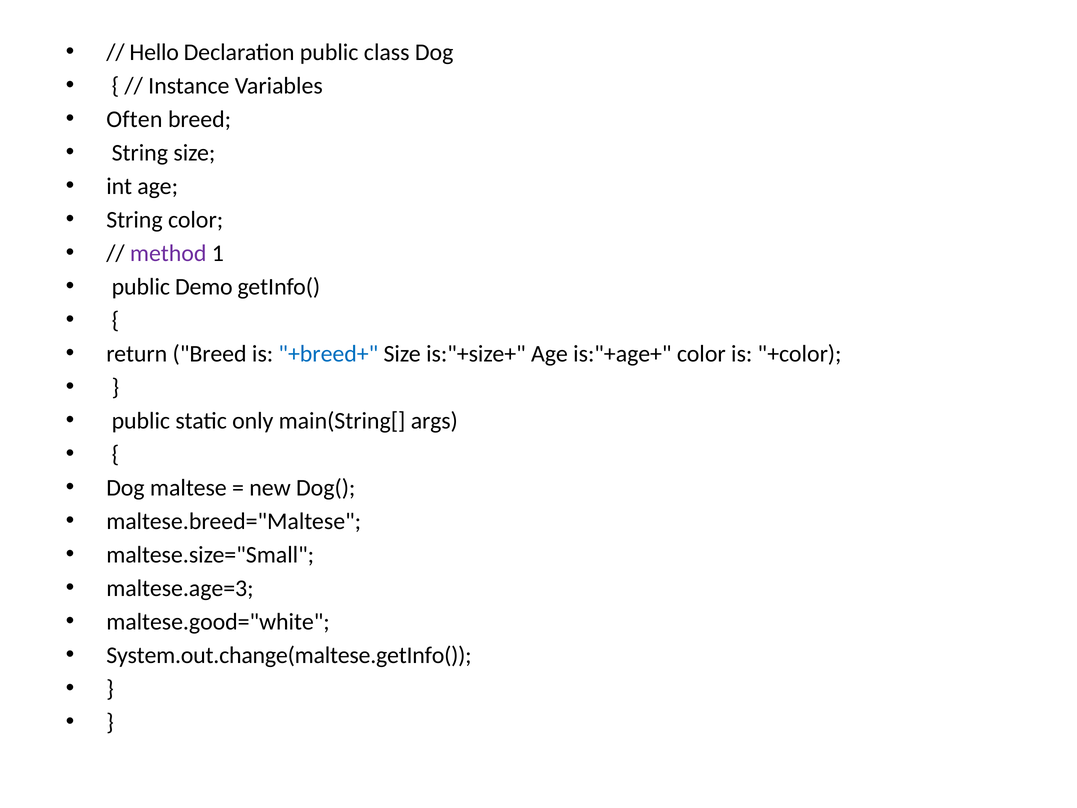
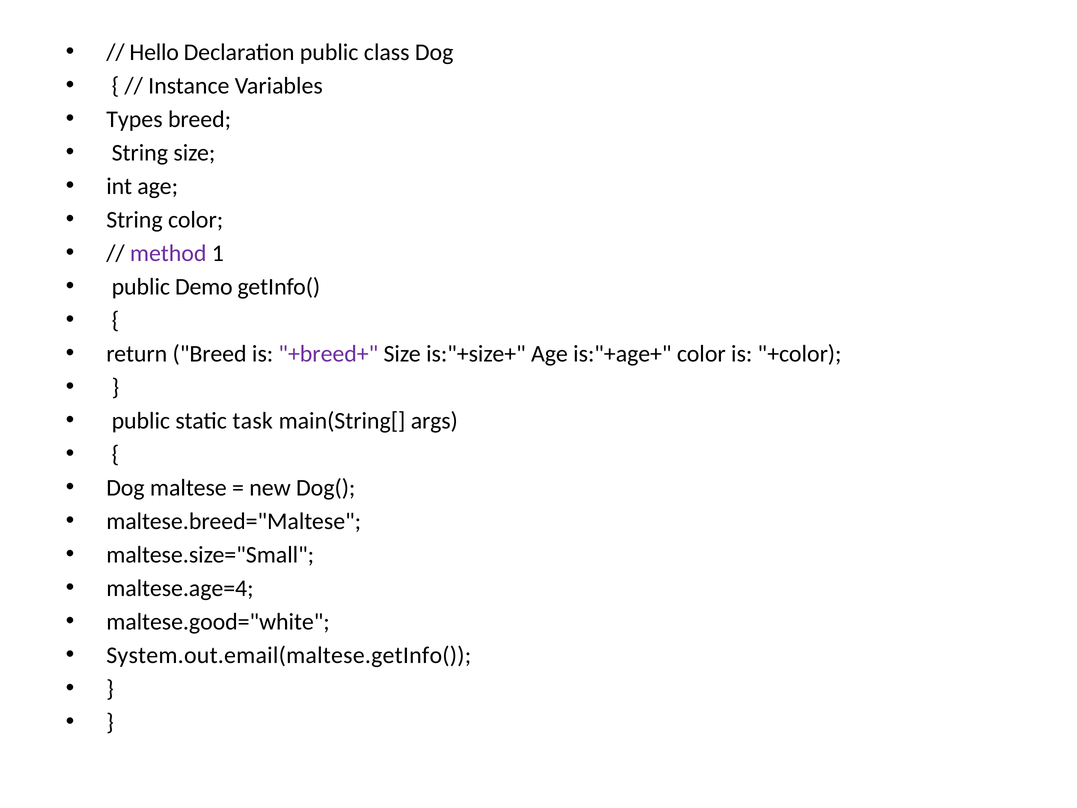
Often: Often -> Types (134, 119)
+breed+ colour: blue -> purple (328, 354)
only: only -> task (253, 421)
maltese.age=3: maltese.age=3 -> maltese.age=4 (180, 588)
System.out.change(maltese.getInfo(: System.out.change(maltese.getInfo( -> System.out.email(maltese.getInfo( (289, 655)
